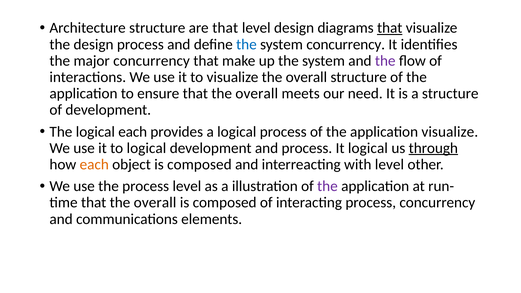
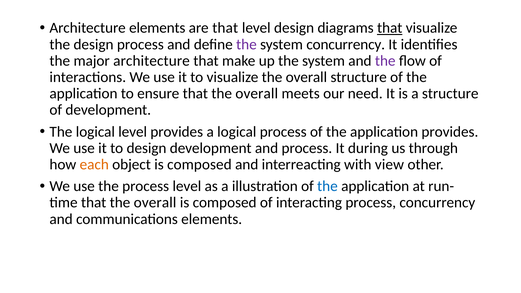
Architecture structure: structure -> elements (157, 28)
the colour: blue -> purple (246, 44)
major concurrency: concurrency -> architecture (152, 61)
logical each: each -> level (133, 132)
application visualize: visualize -> provides (450, 132)
to logical: logical -> design (147, 148)
It logical: logical -> during (368, 148)
through underline: present -> none (433, 148)
with level: level -> view (389, 164)
the colour: purple -> blue (327, 186)
